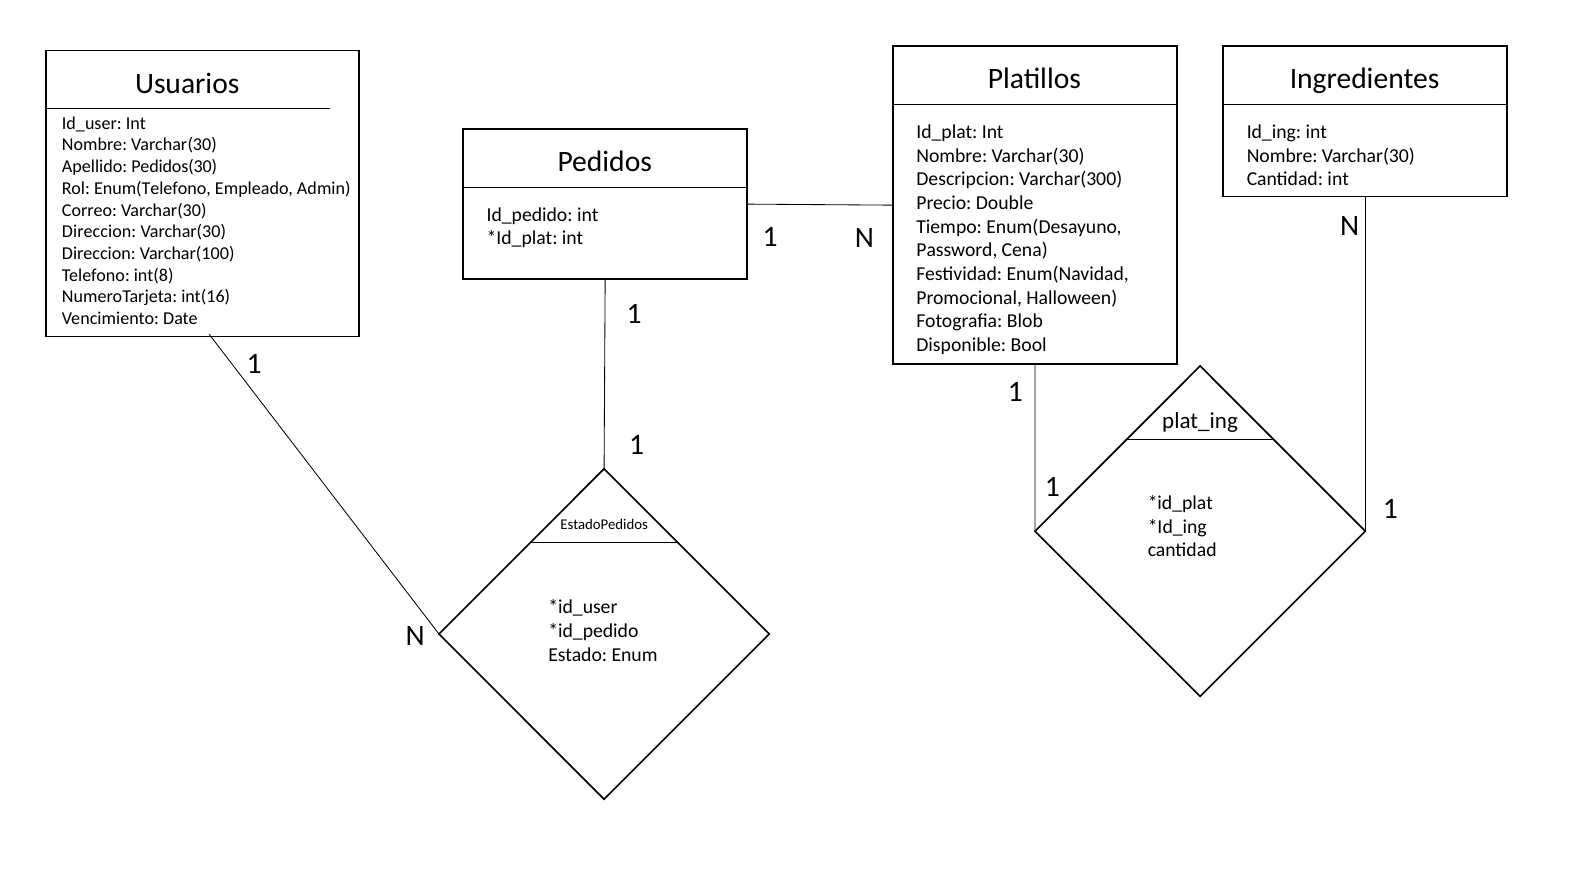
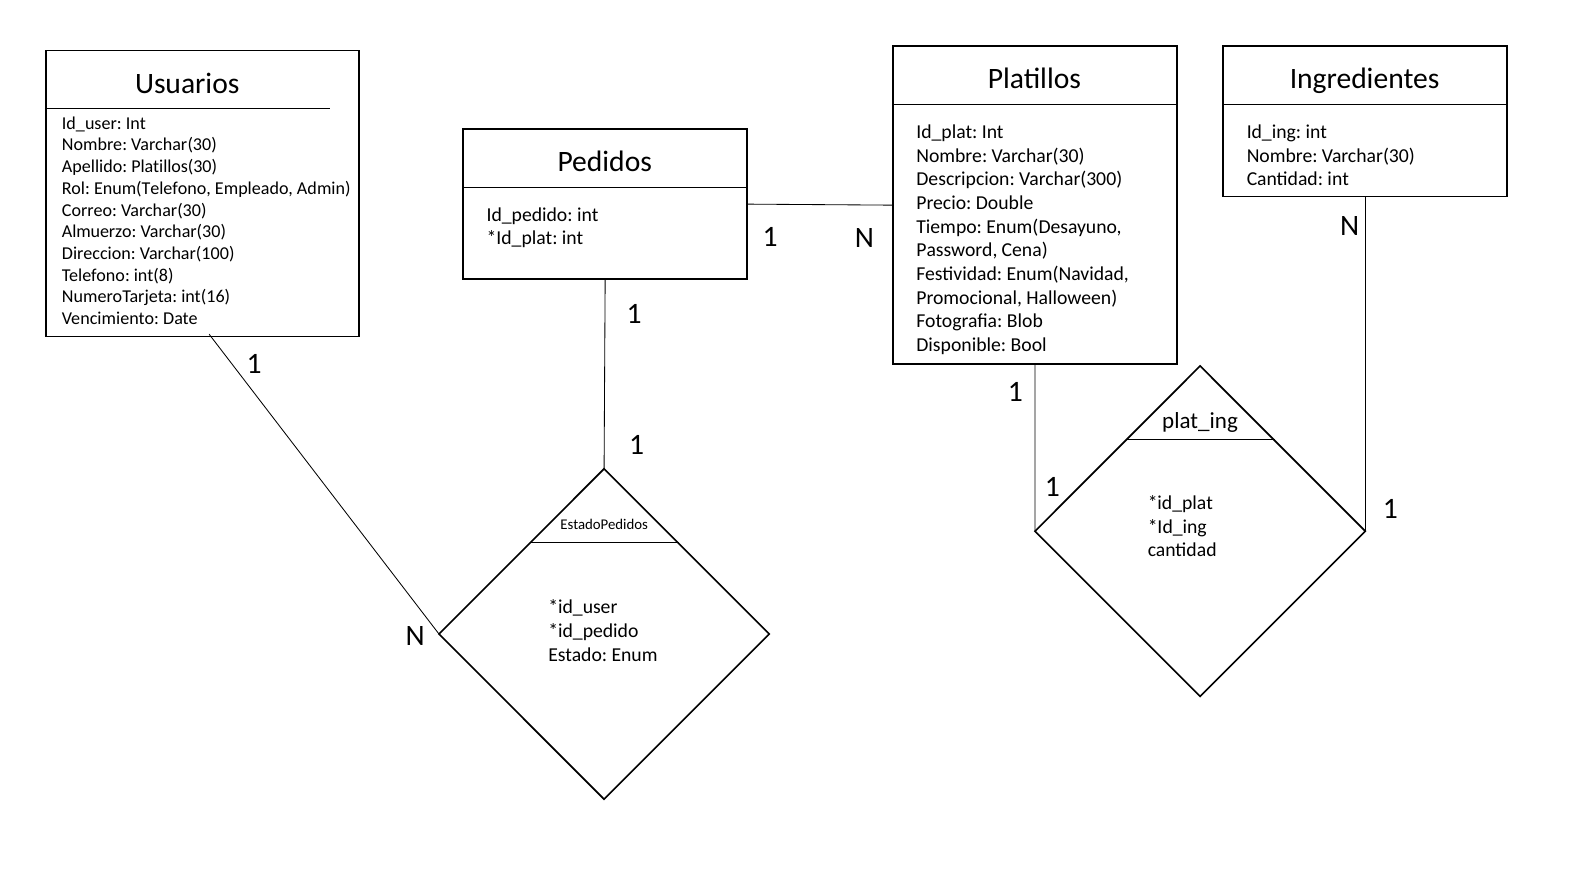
Pedidos(30: Pedidos(30 -> Platillos(30 (174, 167)
Direccion: Direccion -> Almuerzo (99, 232)
